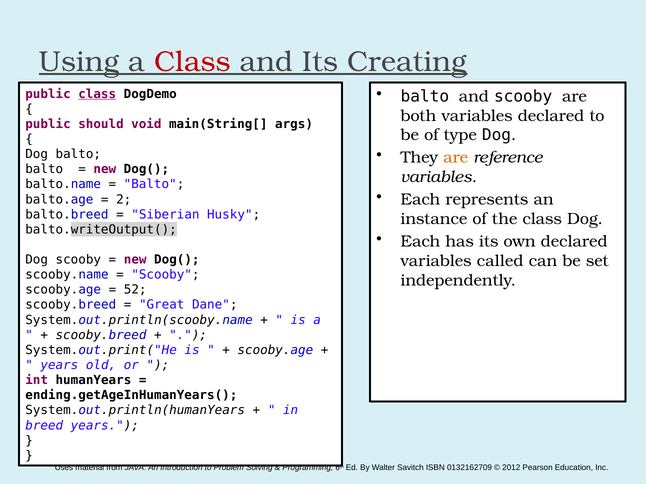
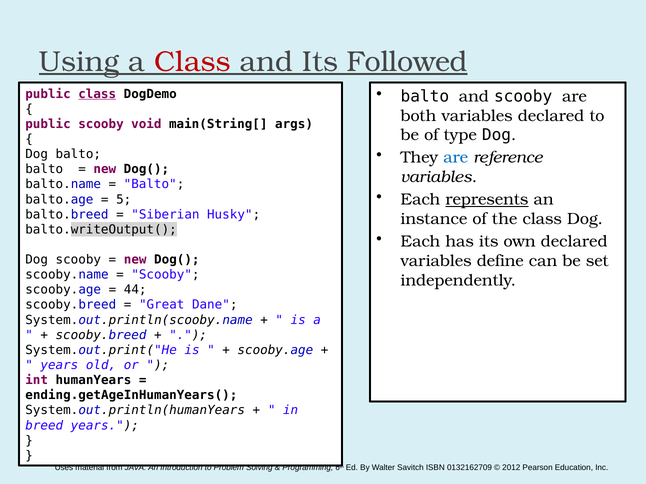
Creating: Creating -> Followed (407, 62)
public should: should -> scooby (101, 124)
are colour: orange -> blue (456, 158)
represents underline: none -> present (487, 200)
2: 2 -> 5 (124, 200)
called: called -> define (500, 261)
52: 52 -> 44 (135, 290)
